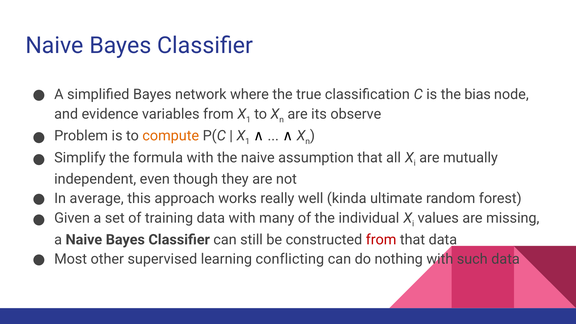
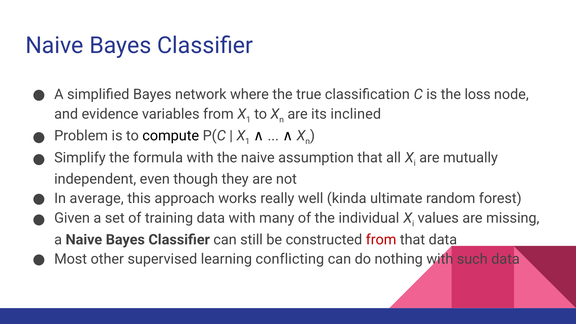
bias: bias -> loss (478, 94)
observe: observe -> inclined (356, 114)
compute colour: orange -> black (171, 136)
